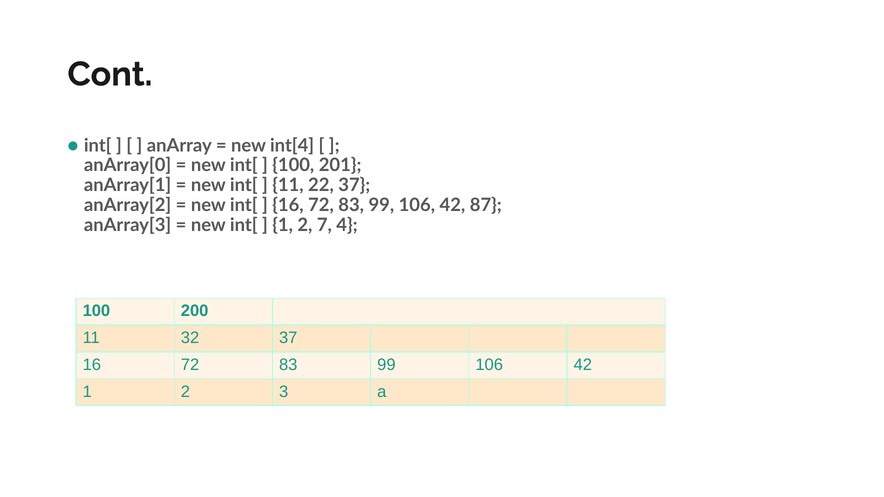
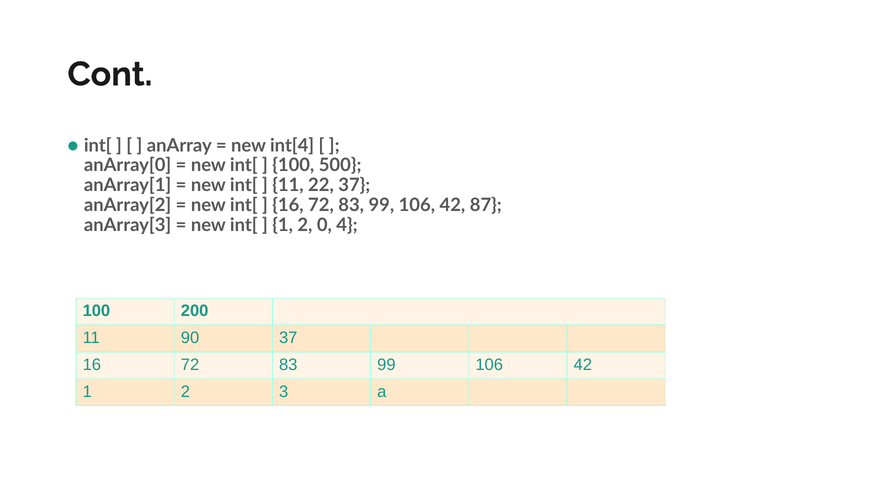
201: 201 -> 500 (340, 165)
7: 7 -> 0 (324, 225)
32: 32 -> 90 (190, 338)
